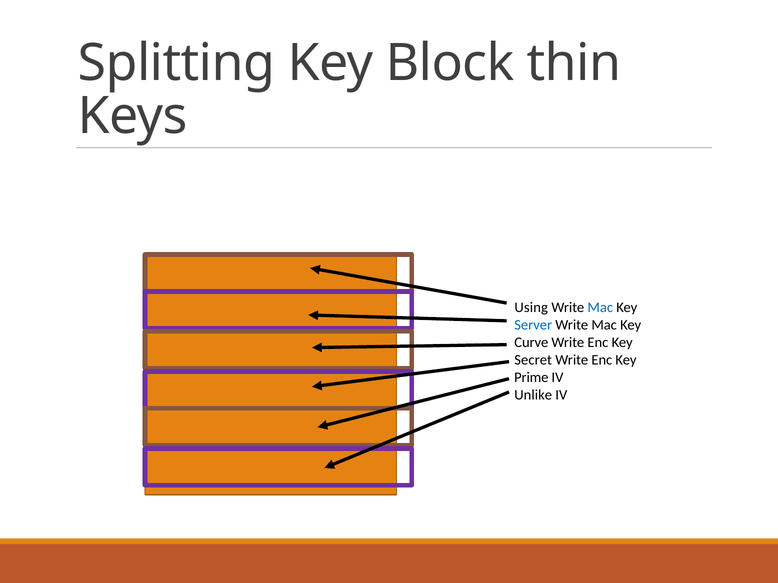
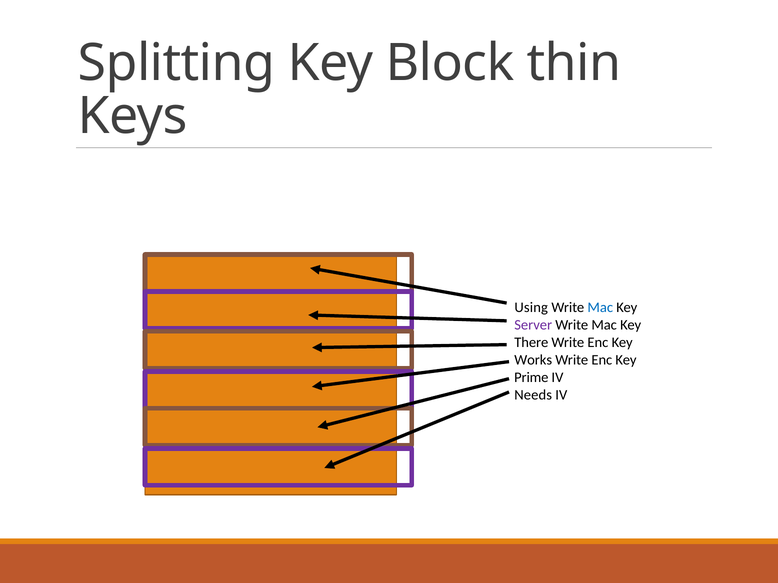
Server colour: blue -> purple (533, 325)
Curve: Curve -> There (531, 343)
Secret: Secret -> Works (533, 360)
Unlike: Unlike -> Needs (533, 395)
